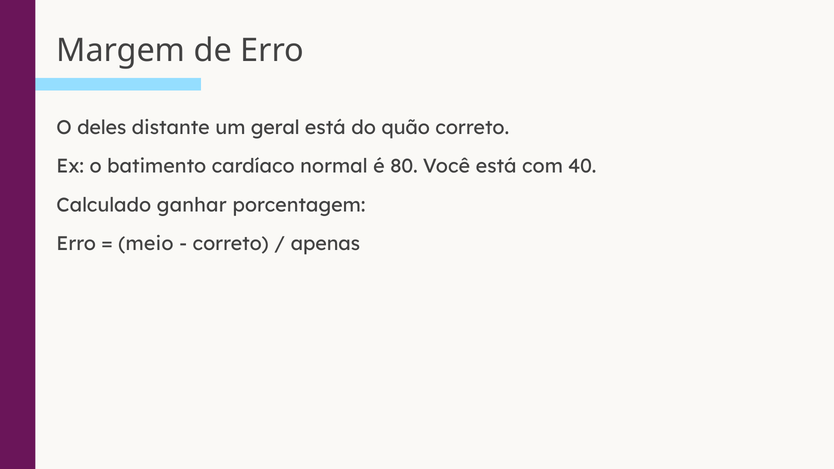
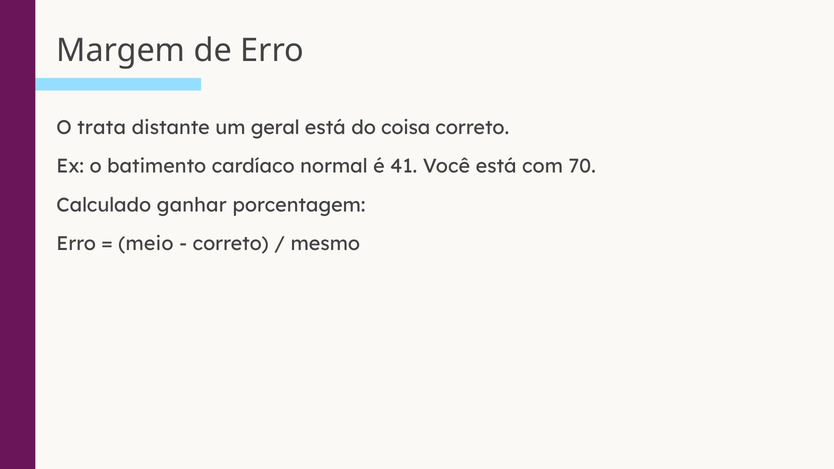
deles: deles -> trata (102, 128)
quão: quão -> coisa (406, 128)
80: 80 -> 41 (404, 167)
40: 40 -> 70 (582, 167)
apenas: apenas -> mesmo (325, 244)
